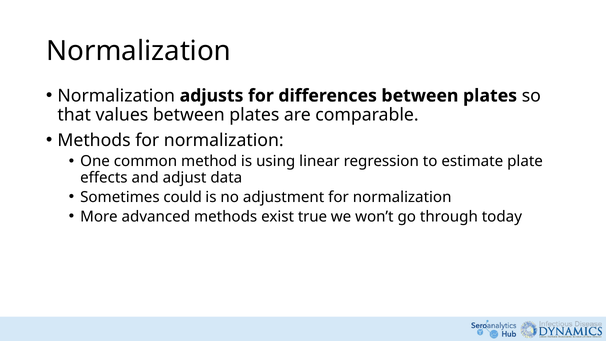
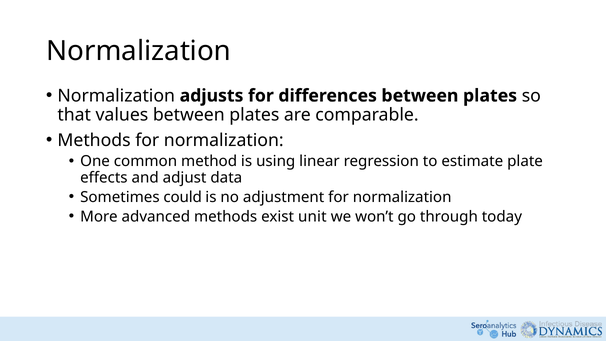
true: true -> unit (312, 216)
